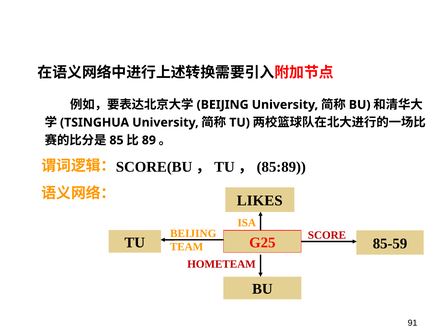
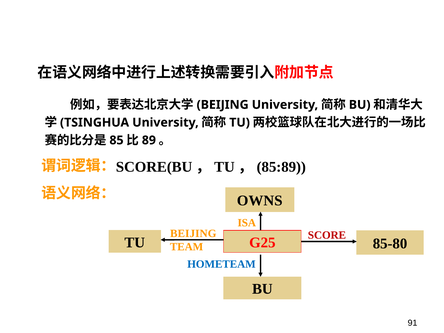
LIKES: LIKES -> OWNS (260, 201)
85-59: 85-59 -> 85-80 (390, 244)
HOMETEAM colour: red -> blue (221, 264)
